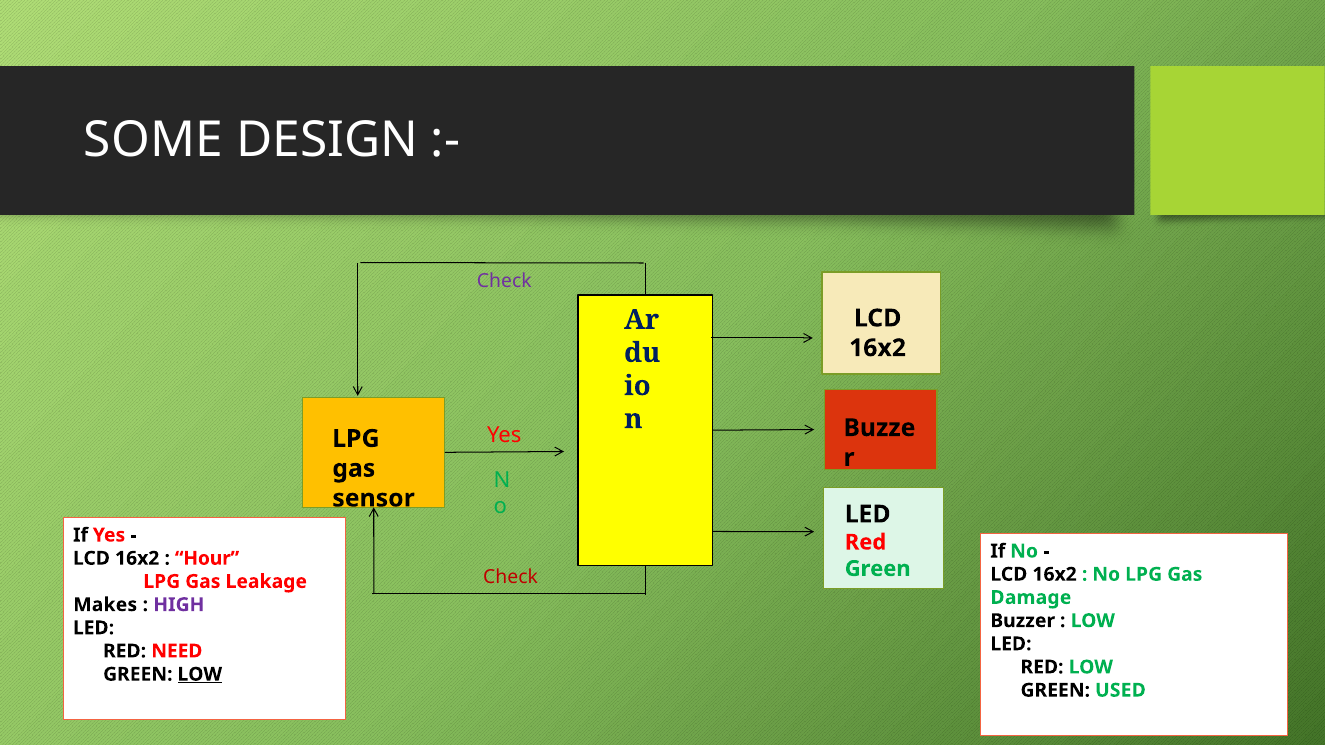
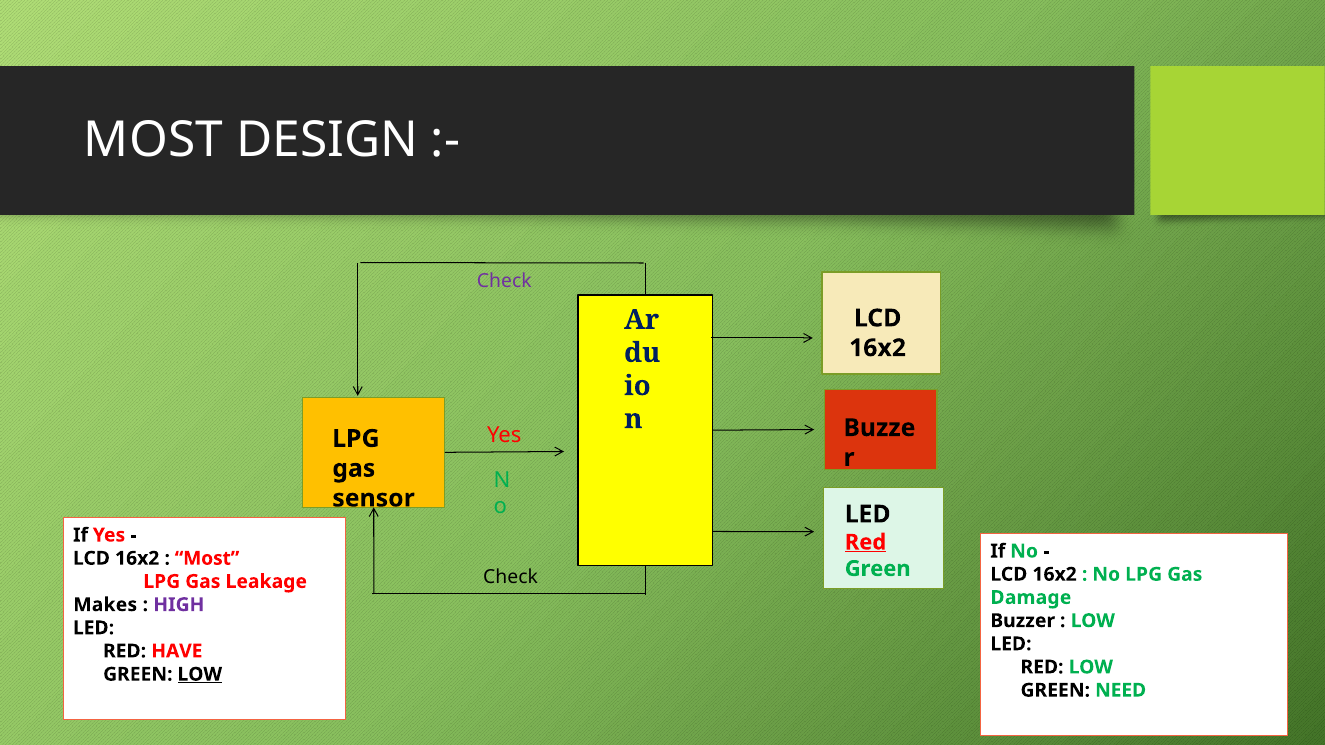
SOME: SOME -> MOST (154, 140)
Red underline: none -> present (866, 542)
Hour: Hour -> Most (207, 559)
Check colour: red -> black (511, 578)
NEED: NEED -> HAVE (177, 651)
USED: USED -> NEED (1121, 691)
